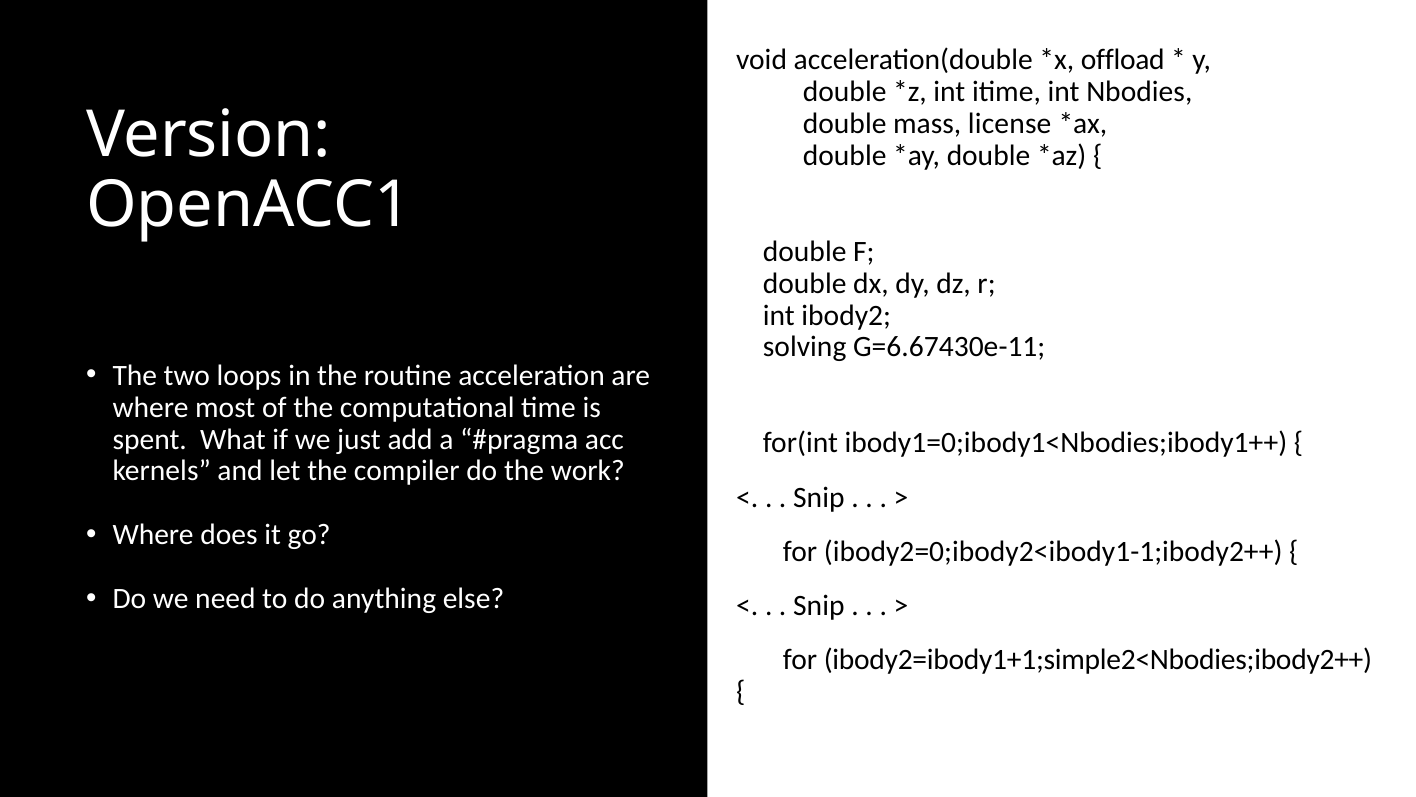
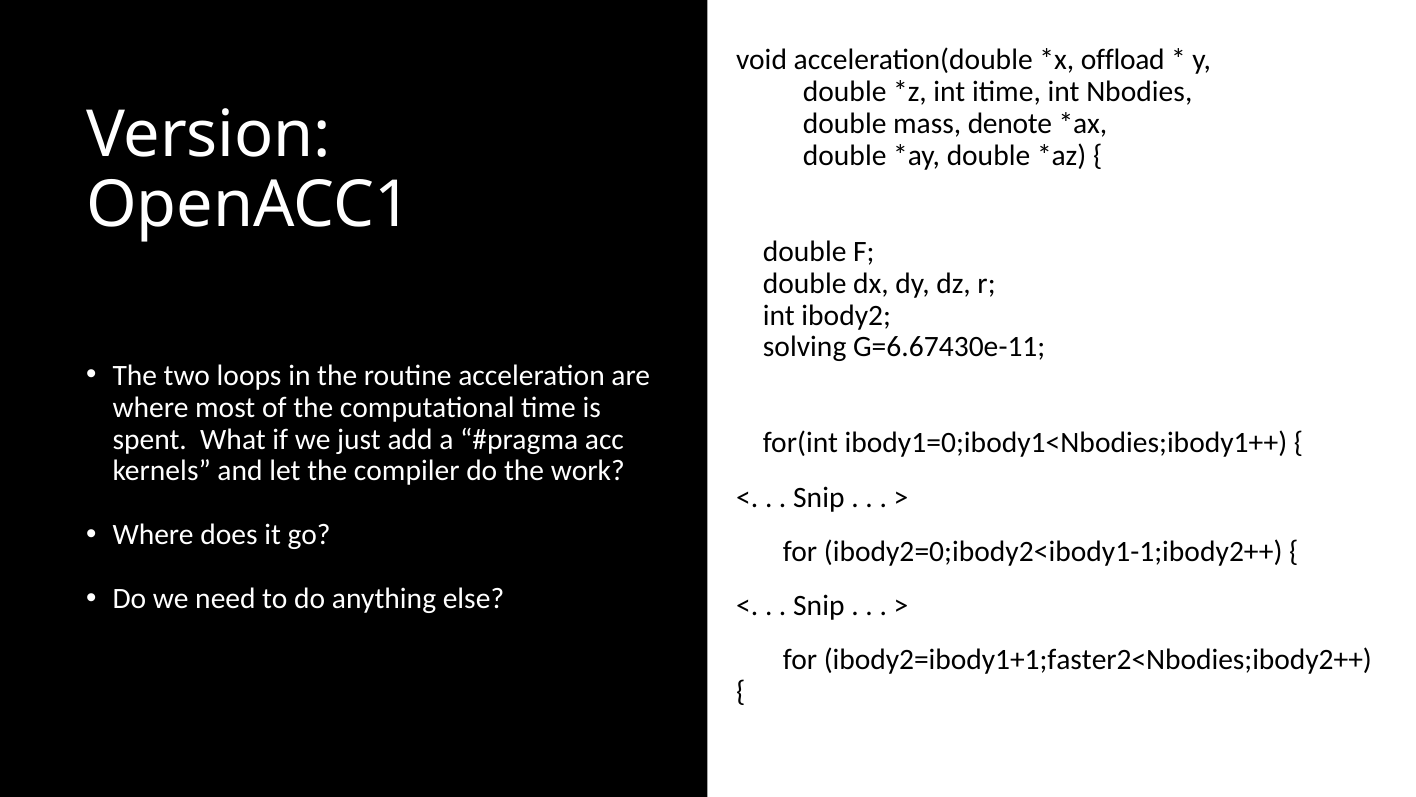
license: license -> denote (1010, 124)
ibody2=ibody1+1;simple2<Nbodies;ibody2++: ibody2=ibody1+1;simple2<Nbodies;ibody2++ -> ibody2=ibody1+1;faster2<Nbodies;ibody2++ (1098, 660)
